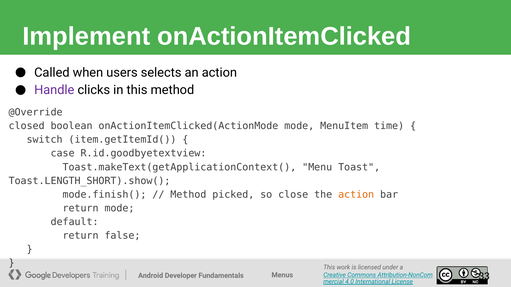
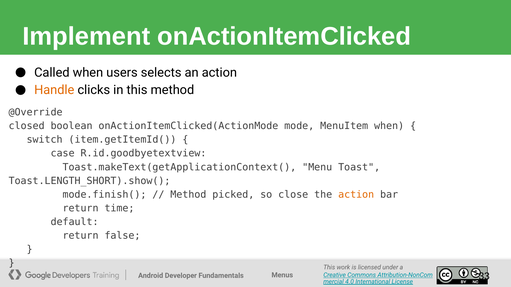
Handle colour: purple -> orange (54, 90)
MenuItem time: time -> when (389, 126)
return mode: mode -> time (119, 208)
